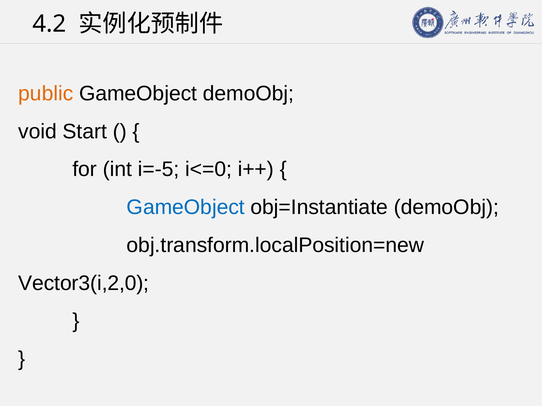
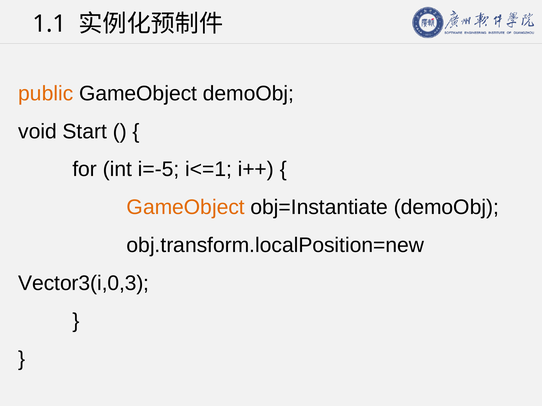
4.2: 4.2 -> 1.1 (49, 24)
i<=0: i<=0 -> i<=1 (208, 170)
GameObject colour: blue -> orange (186, 207)
Vector3(i,2,0: Vector3(i,2,0 -> Vector3(i,0,3 (84, 283)
